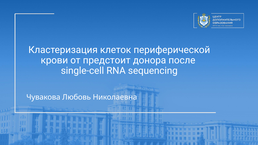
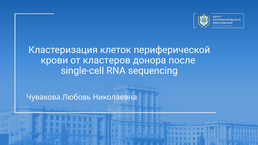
предстоит: предстоит -> кластеров (107, 60)
